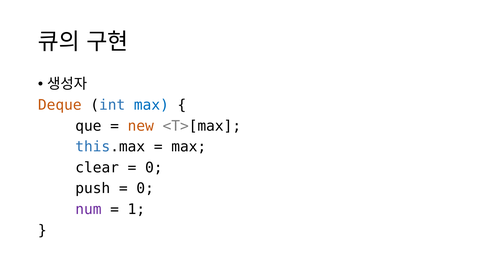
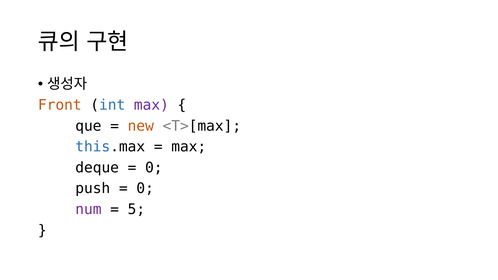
Deque: Deque -> Front (60, 105)
max colour: blue -> purple (151, 105)
clear: clear -> deque (97, 168)
1: 1 -> 5 (136, 209)
